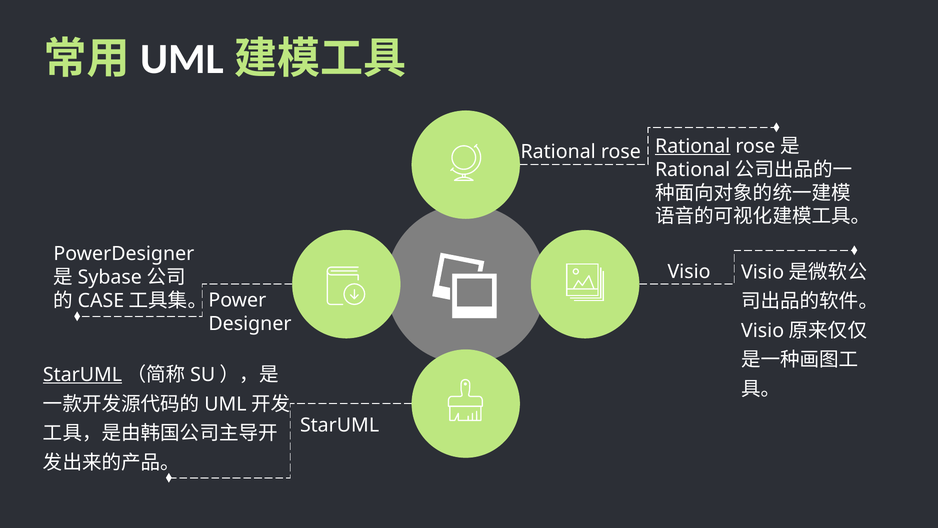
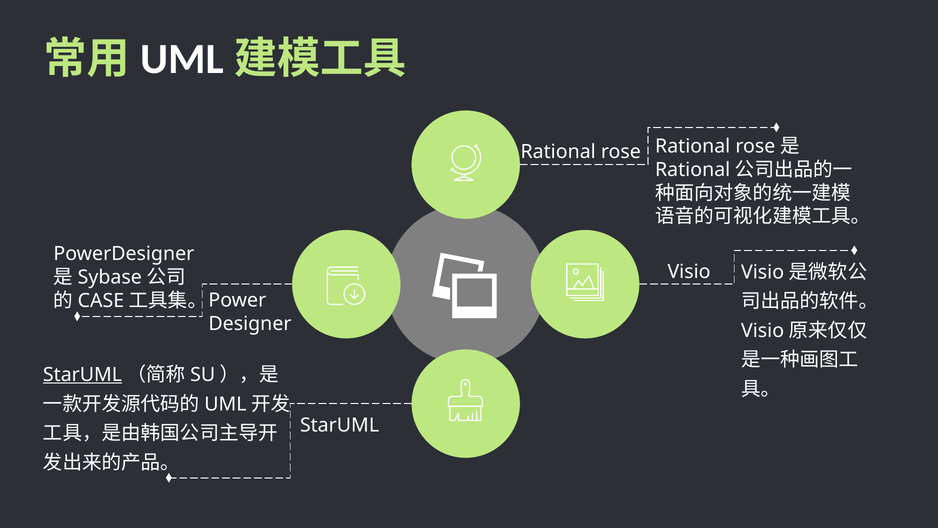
Rational underline: present -> none (693, 146)
